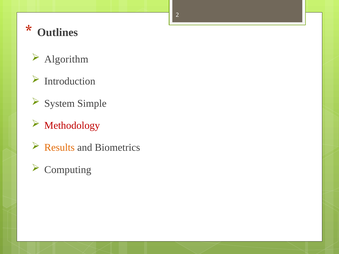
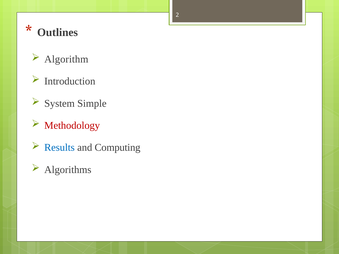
Results colour: orange -> blue (60, 148)
Biometrics: Biometrics -> Computing (118, 148)
Computing: Computing -> Algorithms (68, 170)
